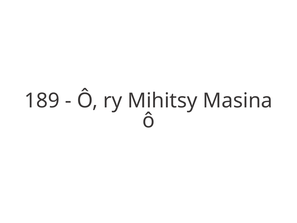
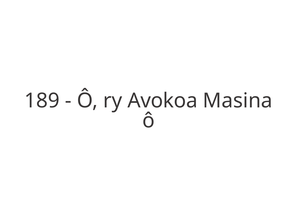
Mihitsy: Mihitsy -> Avokoa (163, 101)
